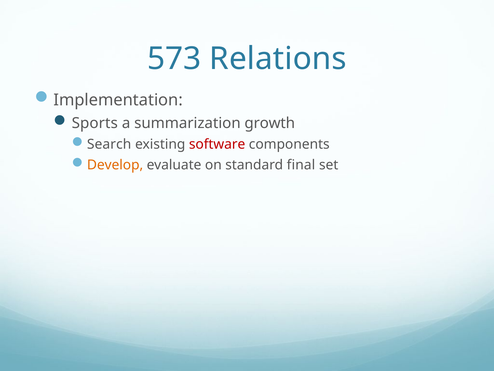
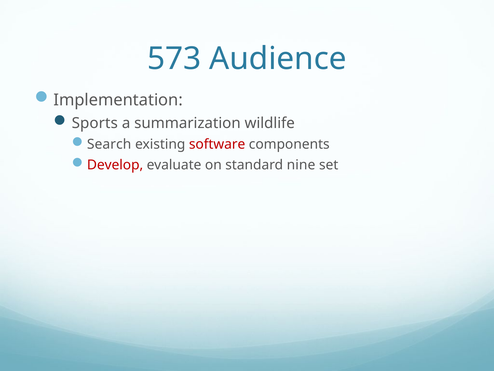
Relations: Relations -> Audience (278, 59)
growth: growth -> wildlife (270, 123)
Develop colour: orange -> red (115, 165)
final: final -> nine (301, 165)
